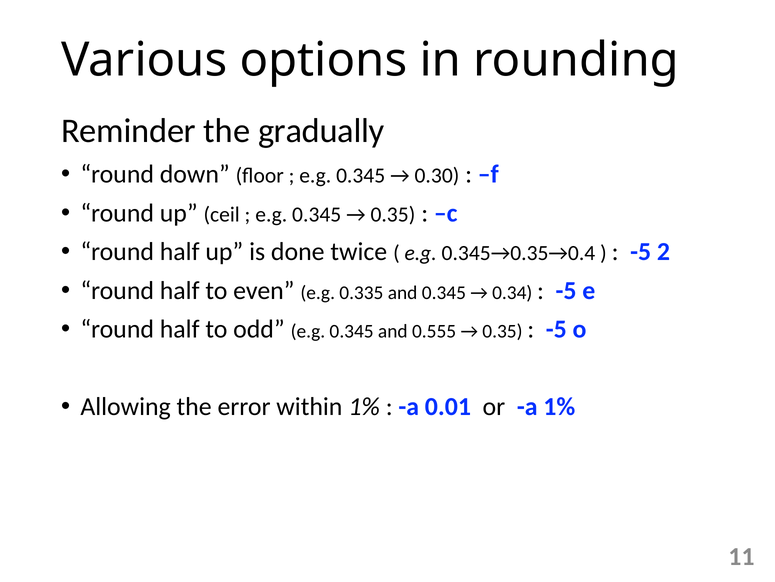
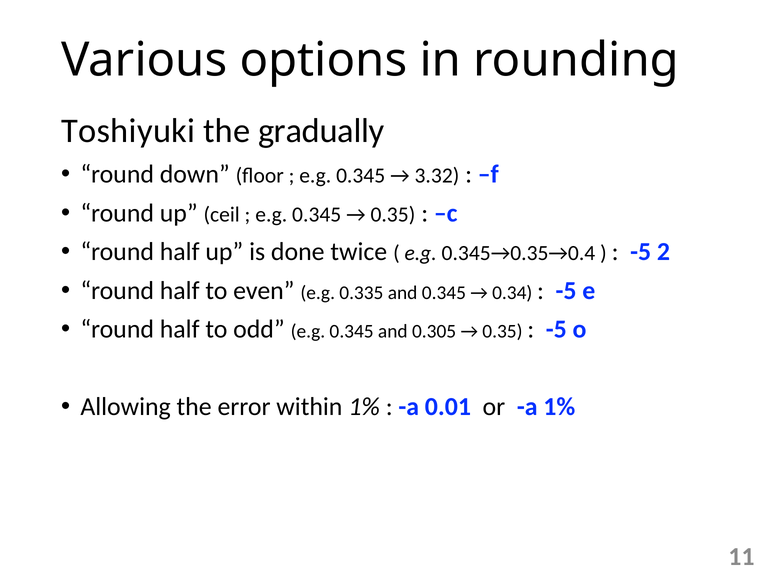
Reminder: Reminder -> Toshiyuki (128, 131)
0.30: 0.30 -> 3.32 (437, 176)
0.555: 0.555 -> 0.305 (434, 331)
